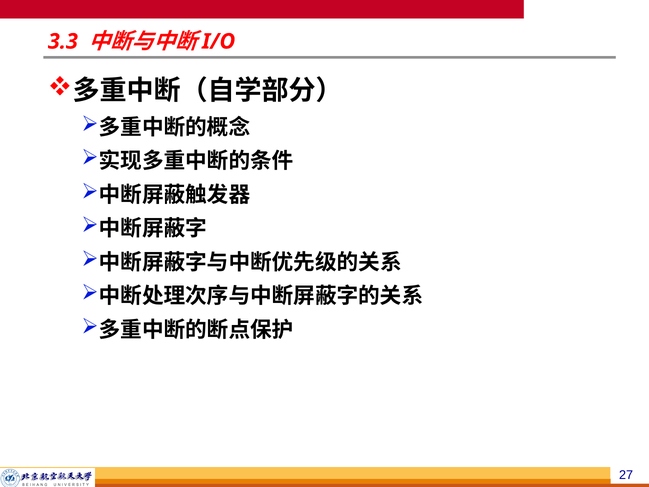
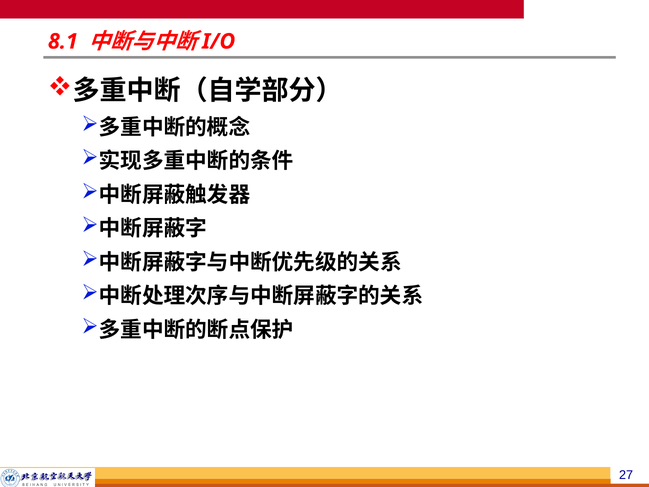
3.3: 3.3 -> 8.1 (63, 41)
